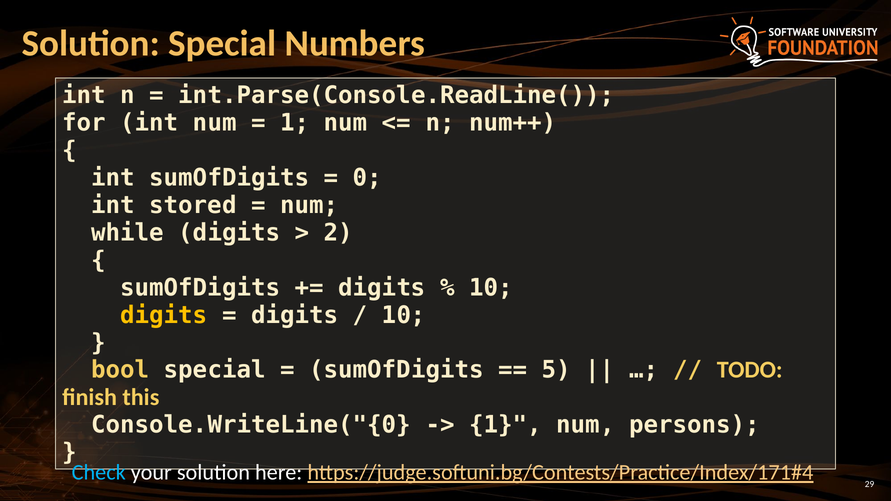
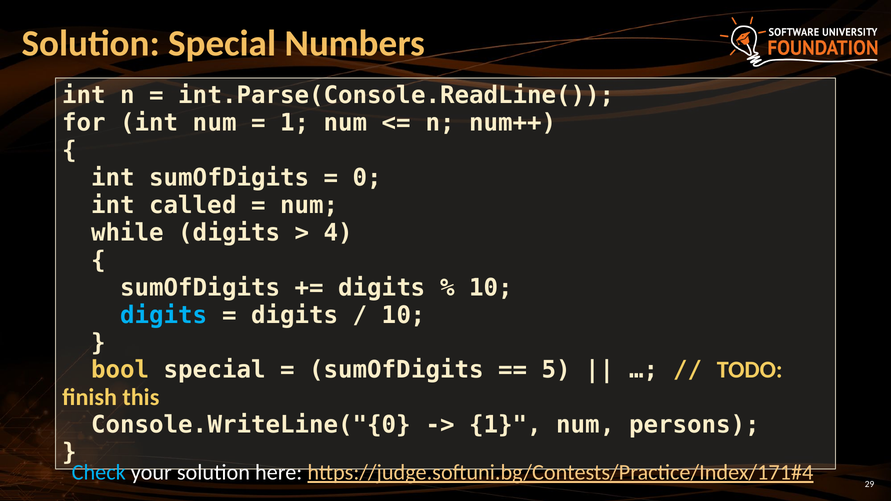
stored: stored -> called (193, 205)
2: 2 -> 4 (338, 233)
digits colour: yellow -> light blue (164, 315)
